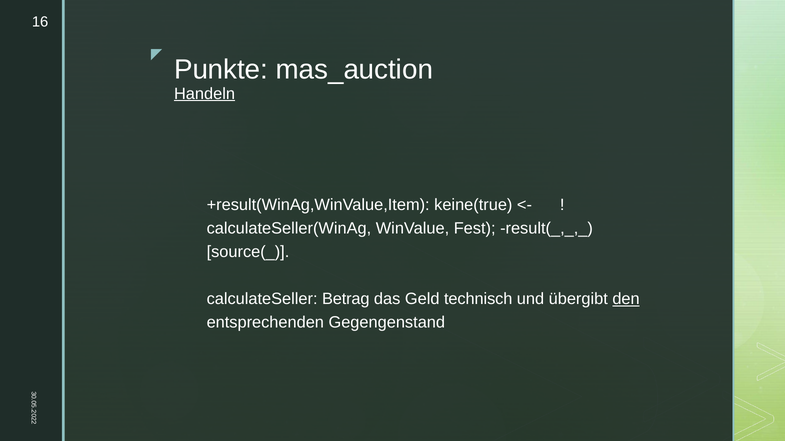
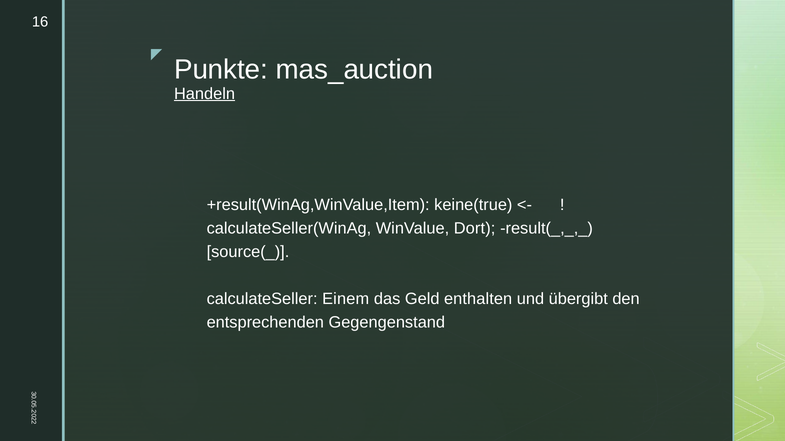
Fest: Fest -> Dort (475, 229)
Betrag: Betrag -> Einem (346, 299)
technisch: technisch -> enthalten (478, 299)
den underline: present -> none (626, 299)
